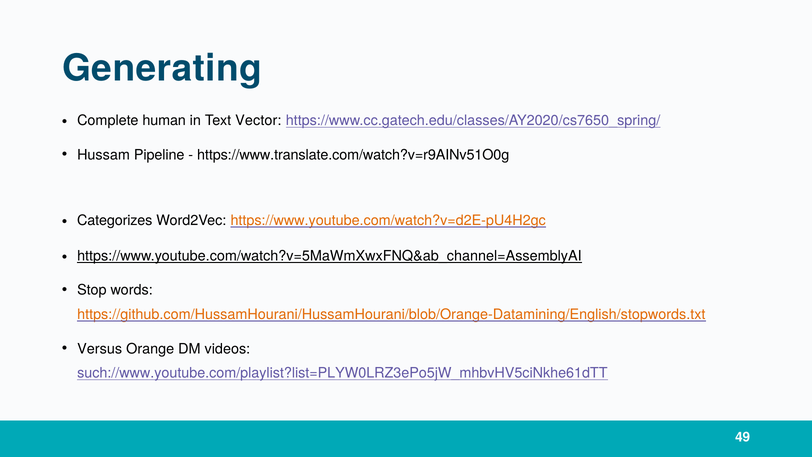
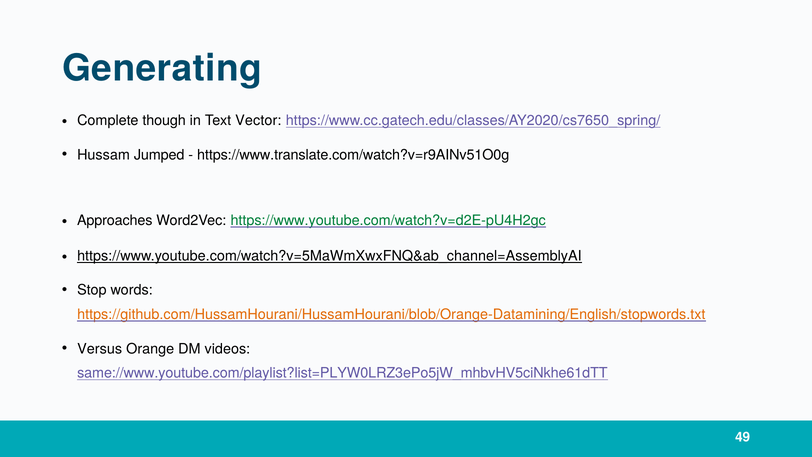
human: human -> though (164, 120)
Pipeline: Pipeline -> Jumped (159, 155)
Categorizes: Categorizes -> Approaches (115, 220)
https://www.youtube.com/watch?v=d2E-pU4H2gc colour: orange -> green (388, 220)
such://www.youtube.com/playlist?list=PLYW0LRZ3ePo5jW_mhbvHV5ciNkhe61dTT: such://www.youtube.com/playlist?list=PLYW0LRZ3ePo5jW_mhbvHV5ciNkhe61dTT -> same://www.youtube.com/playlist?list=PLYW0LRZ3ePo5jW_mhbvHV5ciNkhe61dTT (342, 373)
